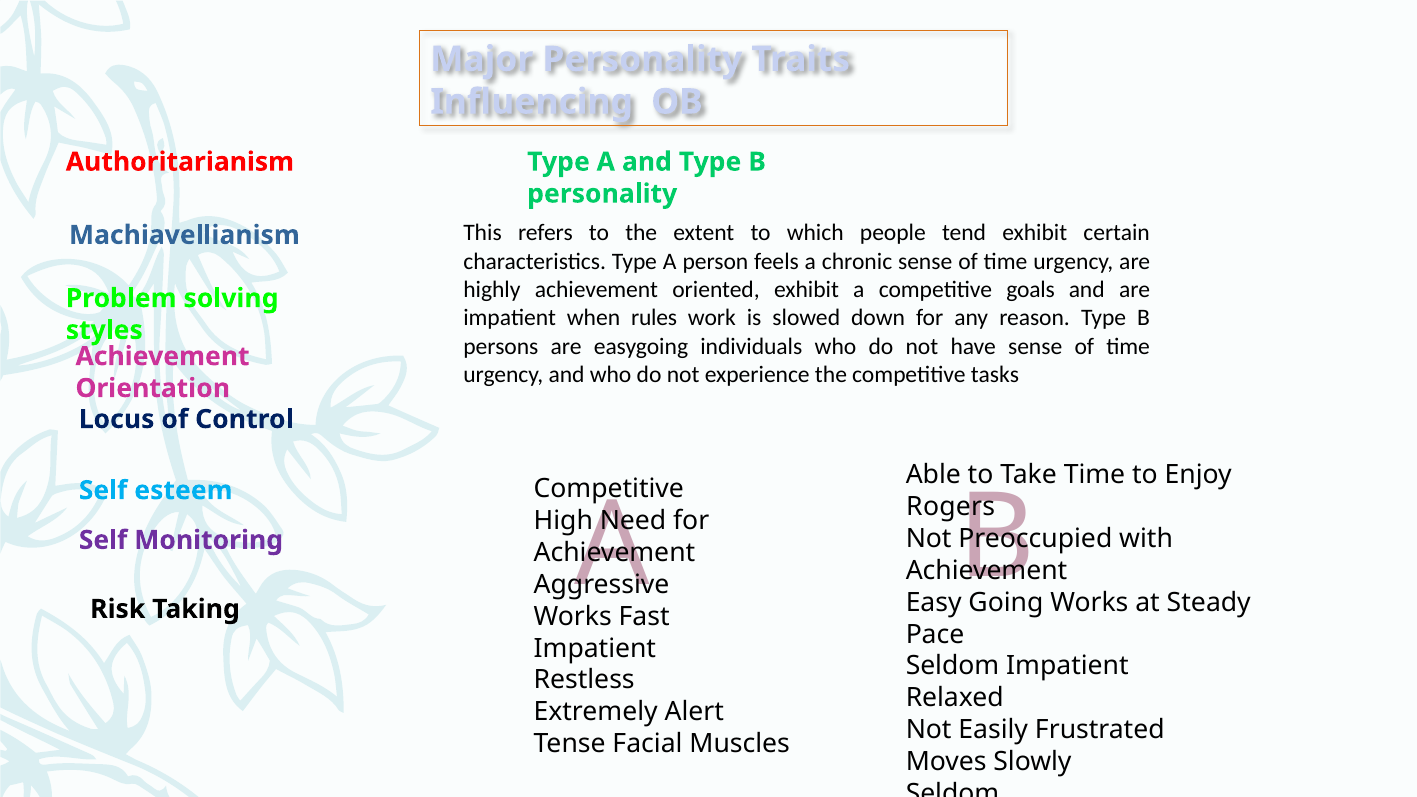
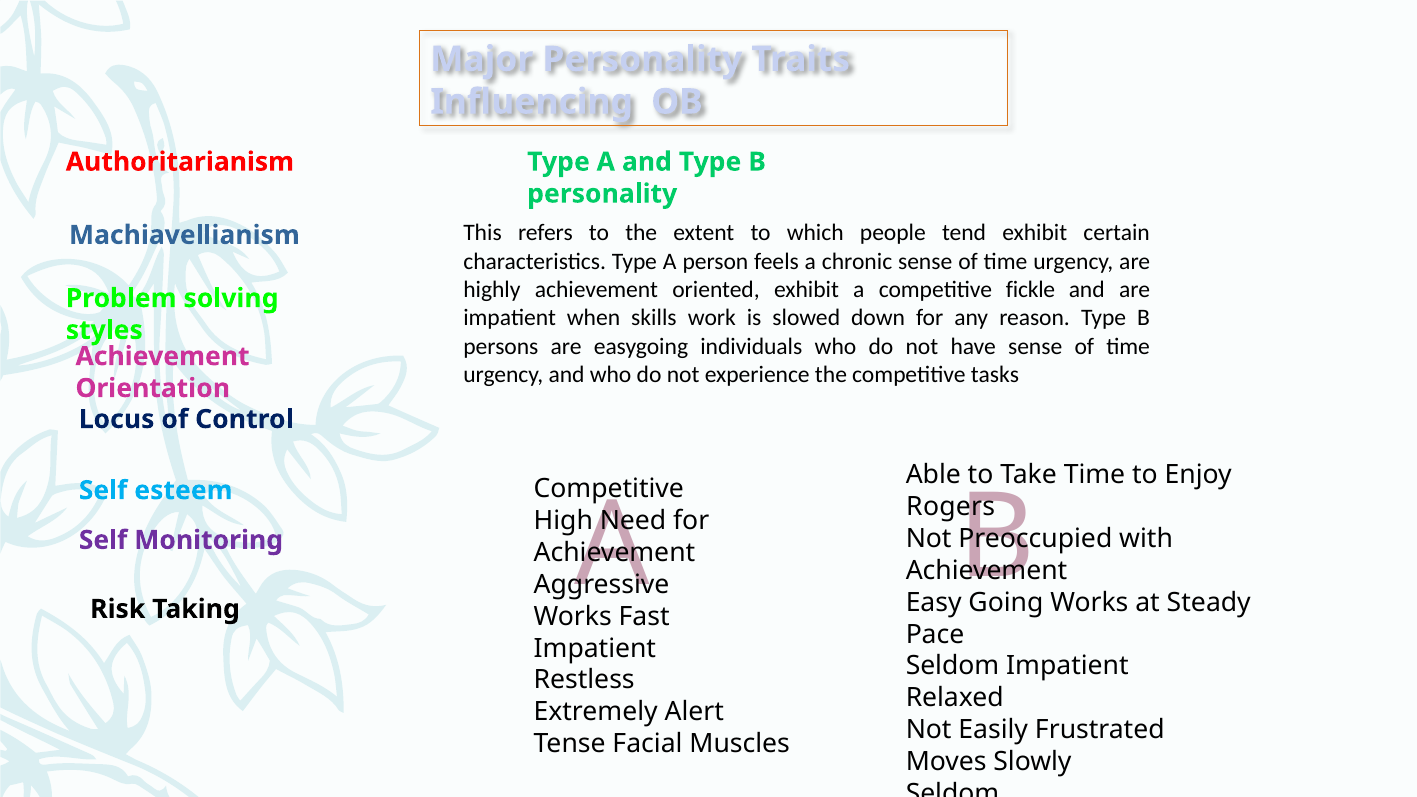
goals: goals -> fickle (1031, 290)
rules: rules -> skills (654, 318)
